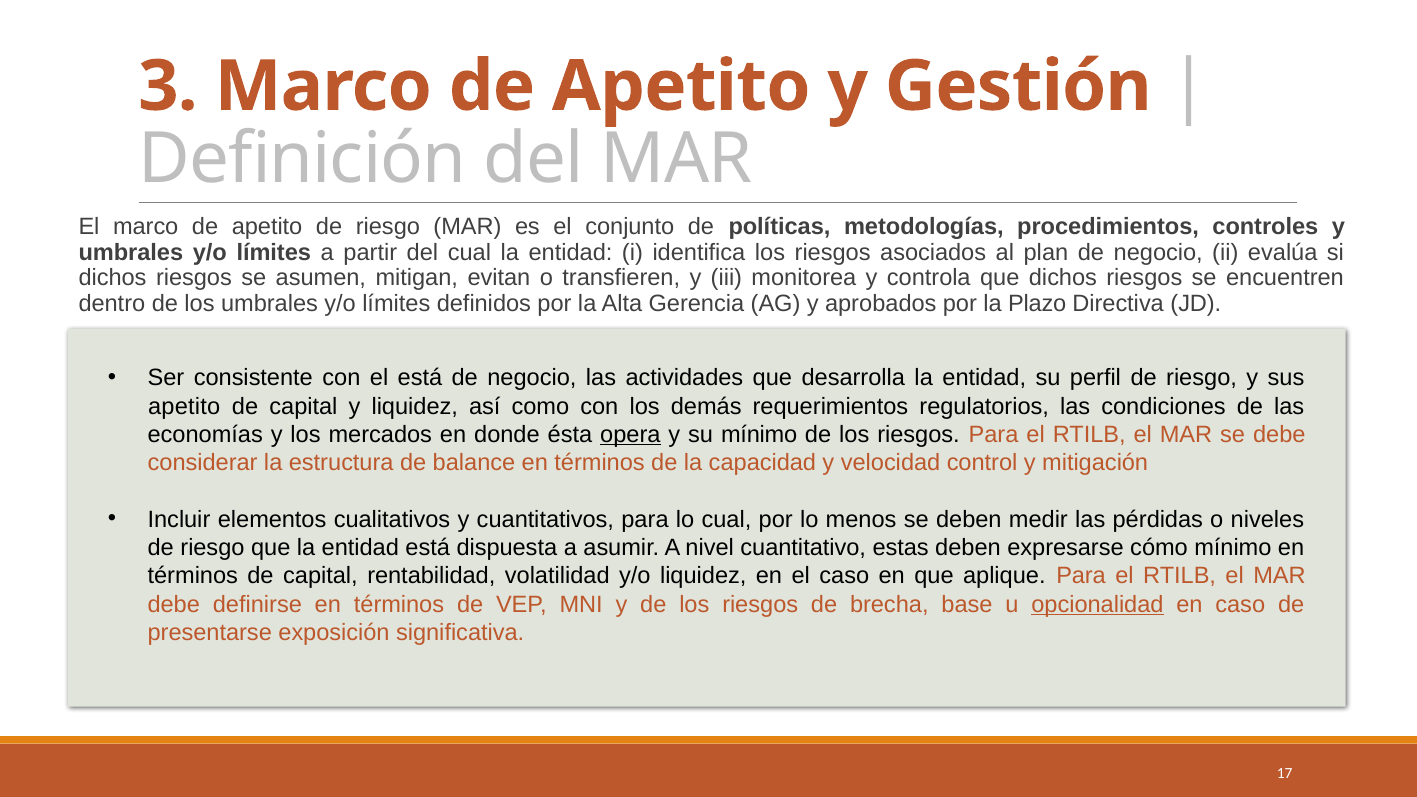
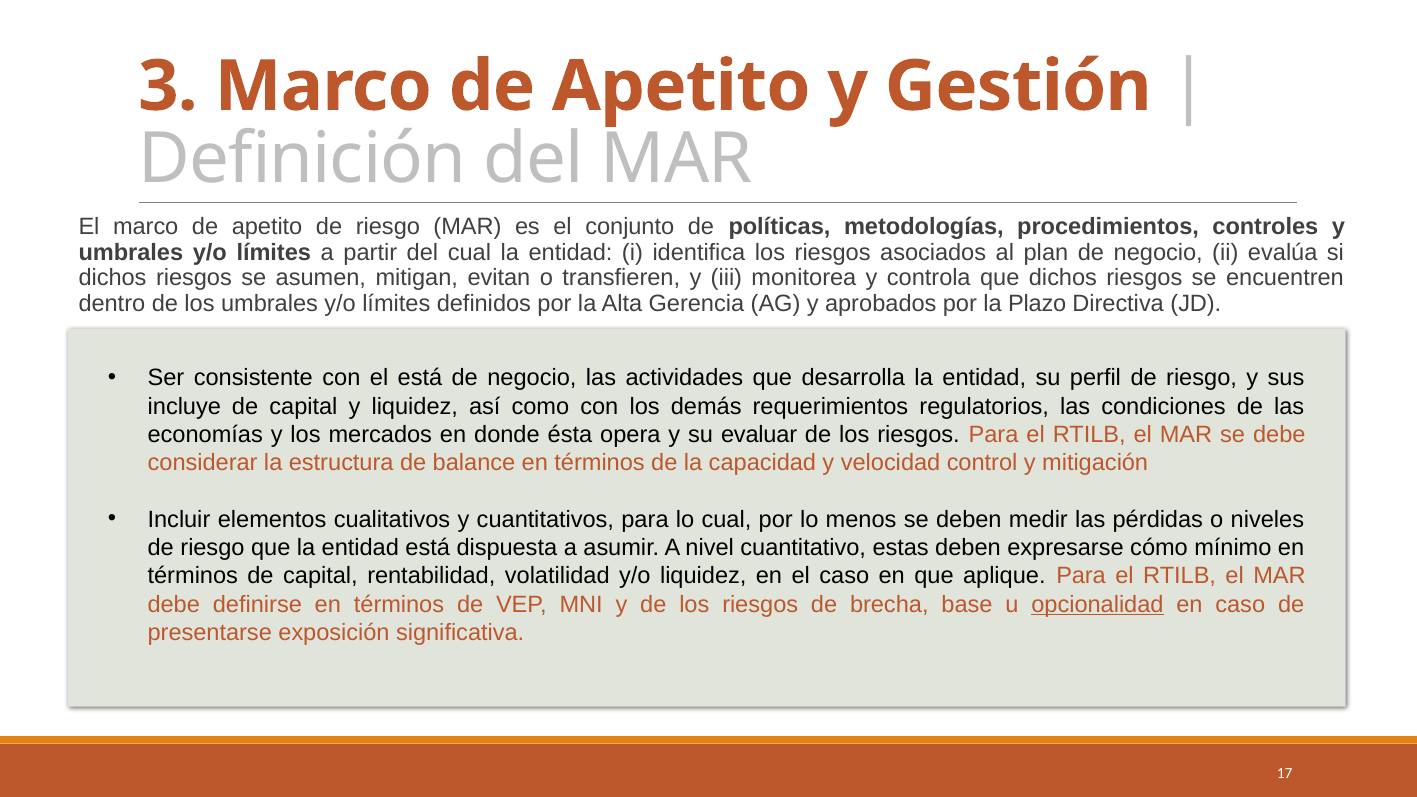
apetito: apetito -> incluye (184, 406)
opera underline: present -> none (630, 435)
su mínimo: mínimo -> evaluar (759, 435)
